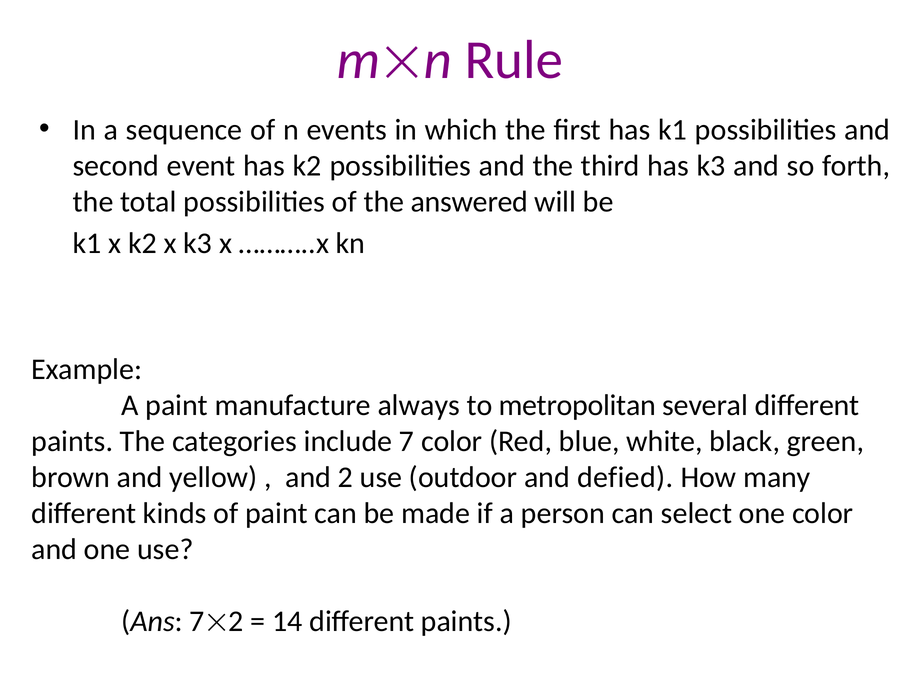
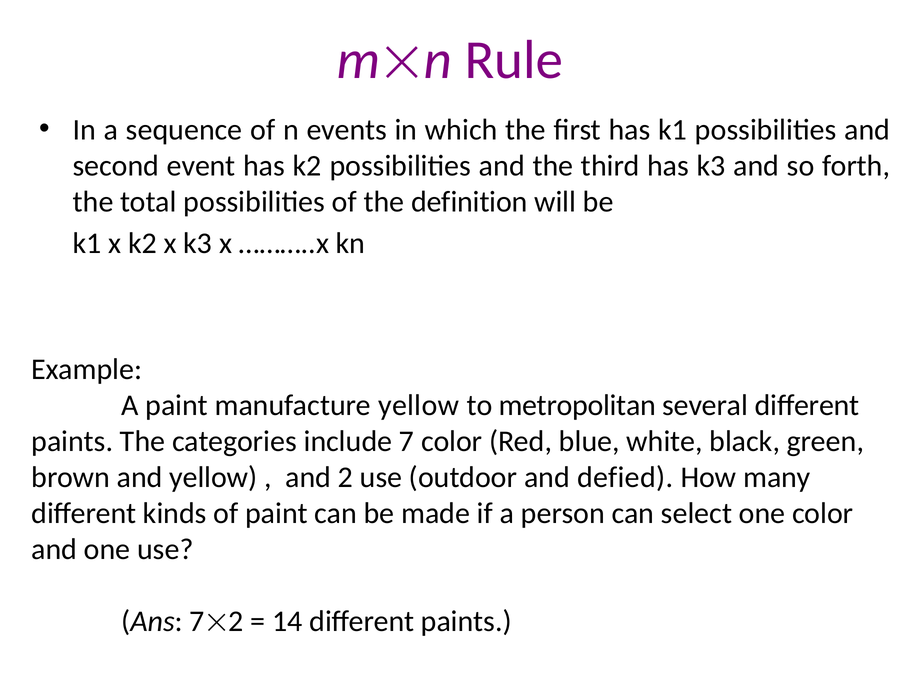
answered: answered -> definition (469, 202)
manufacture always: always -> yellow (419, 406)
